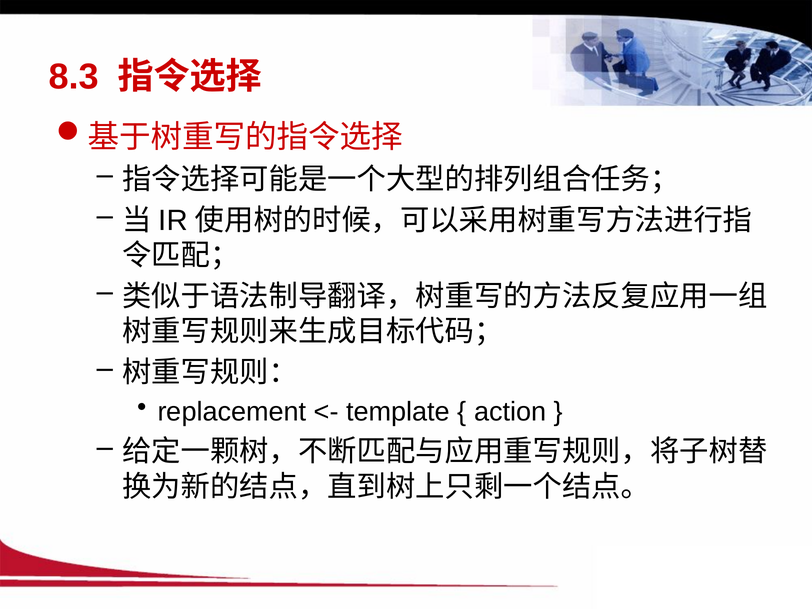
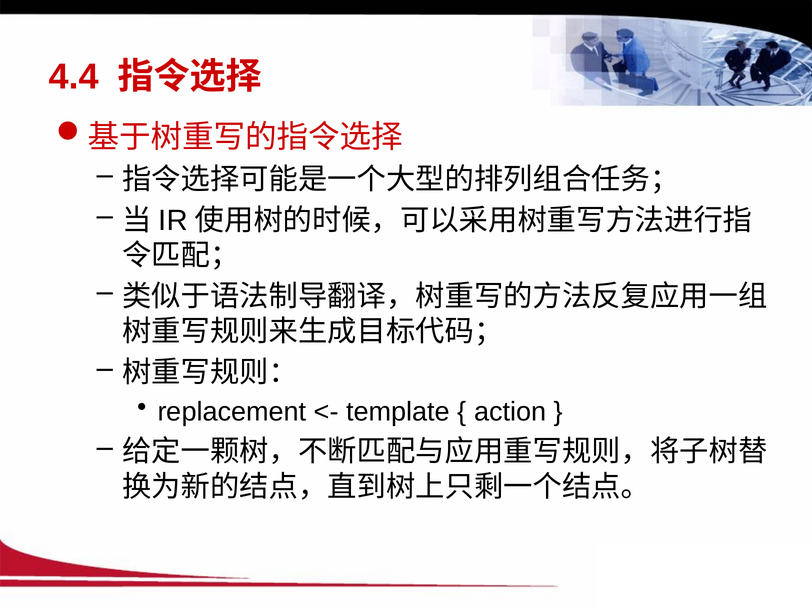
8.3: 8.3 -> 4.4 (74, 77)
